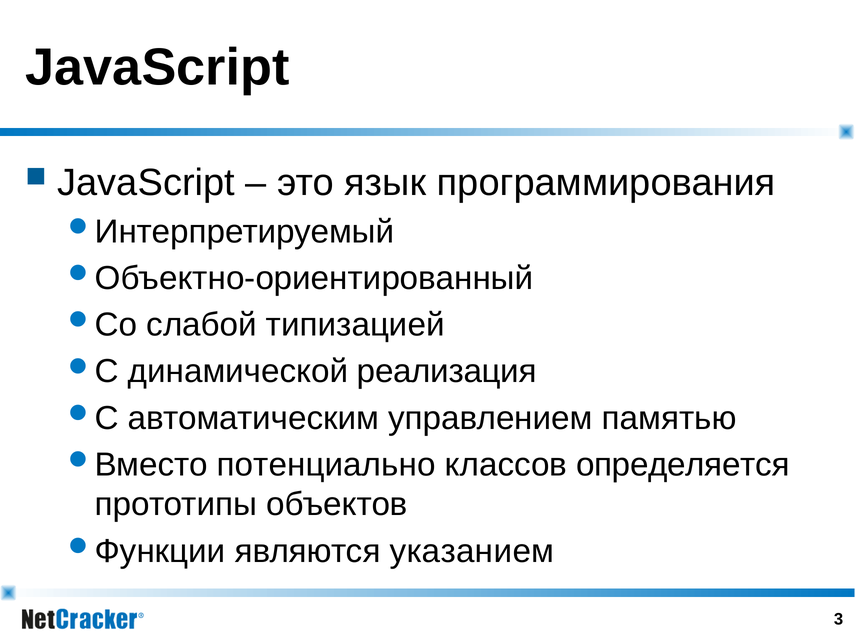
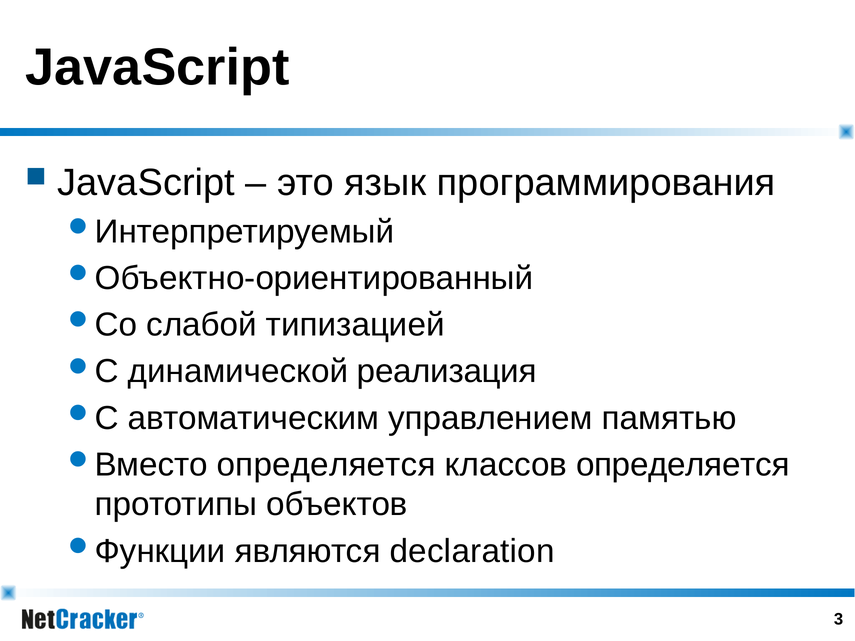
потенциально: потенциально -> определяется (326, 465)
указанием: указанием -> declaration (472, 551)
